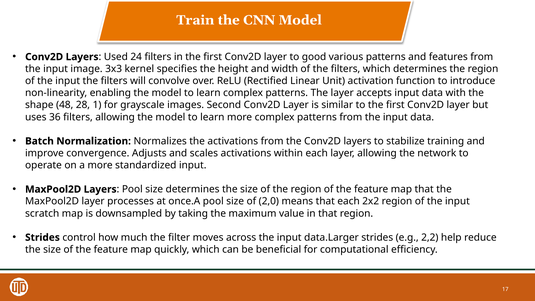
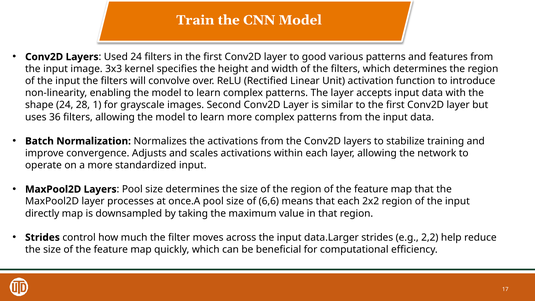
shape 48: 48 -> 24 (65, 105)
2,0: 2,0 -> 6,6 (269, 201)
scratch: scratch -> directly (42, 213)
